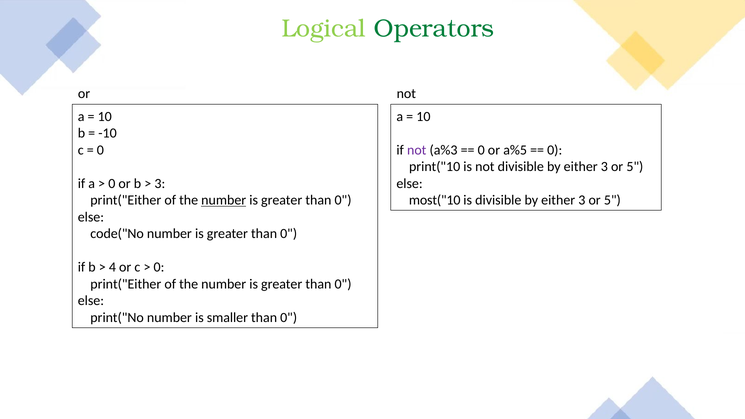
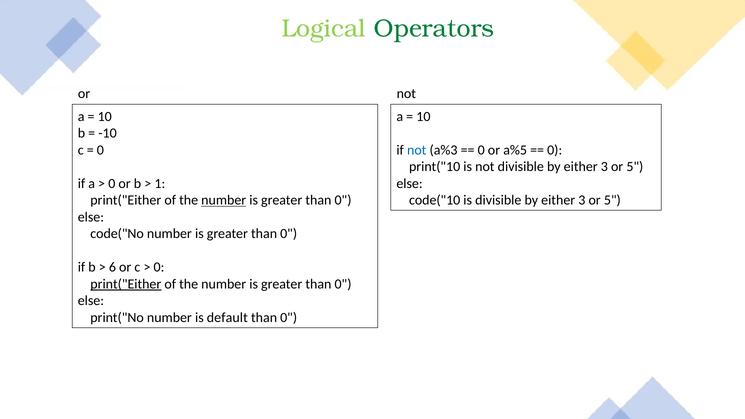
not colour: purple -> blue (417, 150)
3: 3 -> 1 (160, 184)
most("10: most("10 -> code("10 (435, 200)
4: 4 -> 6 (112, 267)
print("Either underline: none -> present (126, 284)
smaller: smaller -> default (227, 318)
